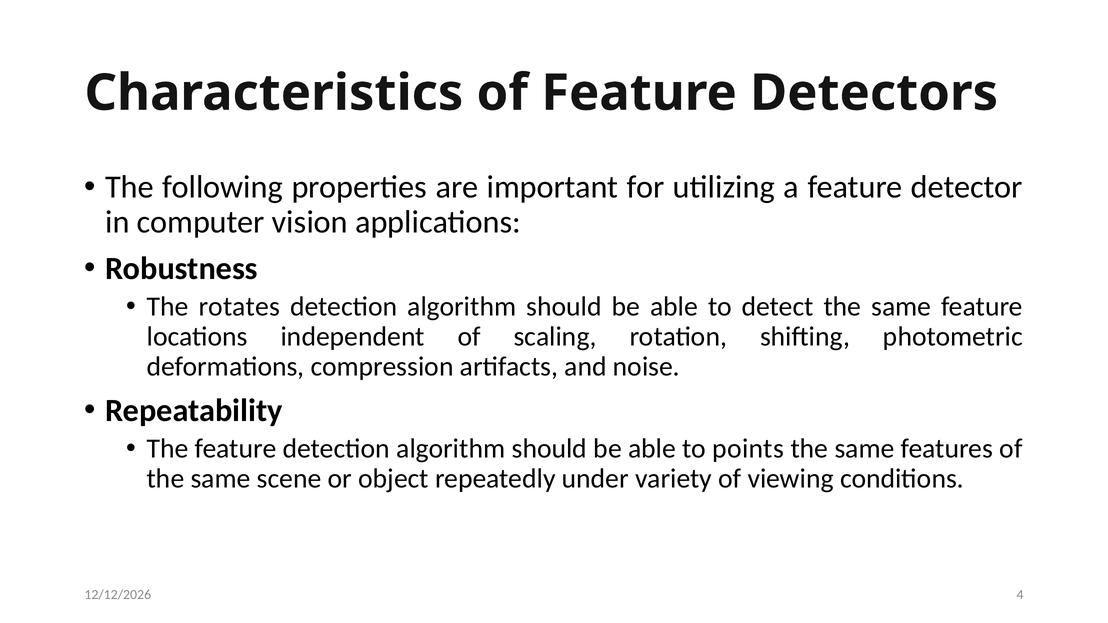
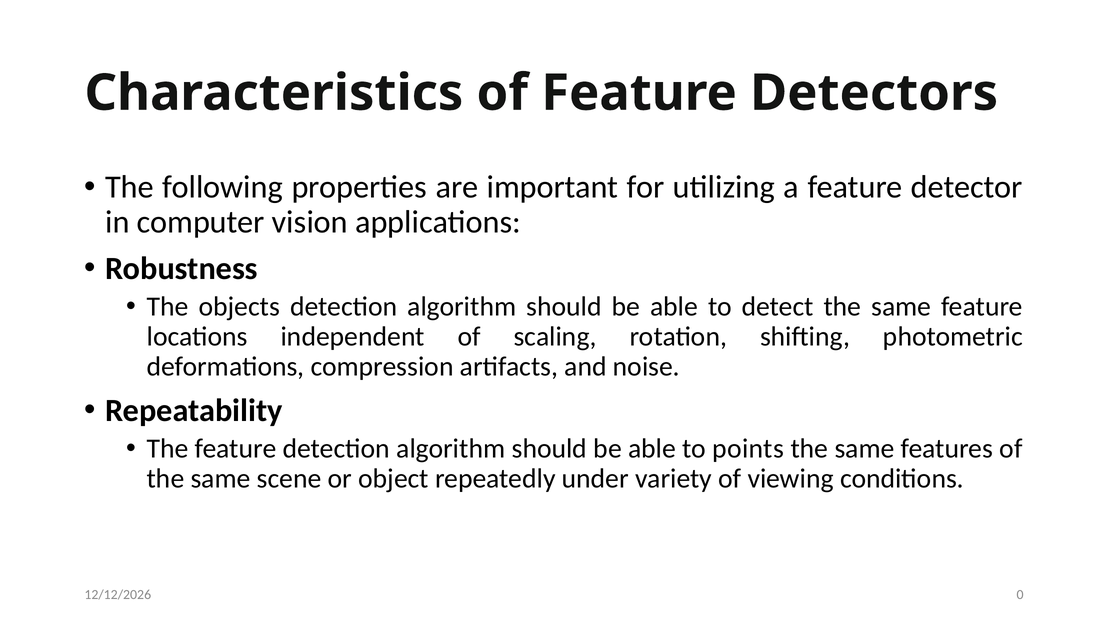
rotates: rotates -> objects (239, 307)
4: 4 -> 0 (1020, 595)
